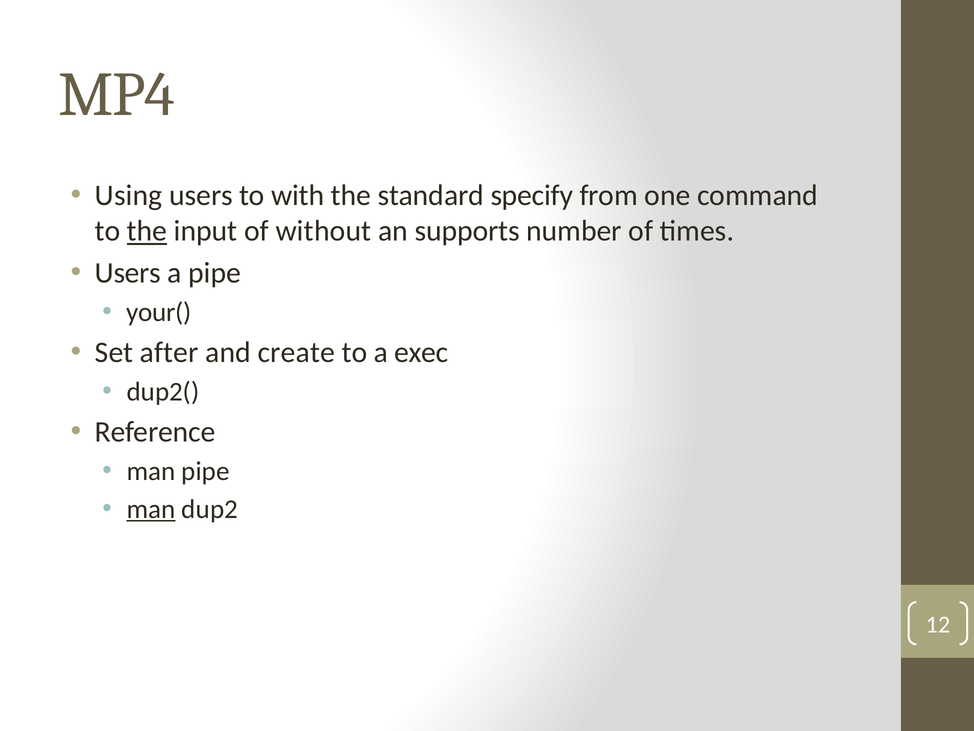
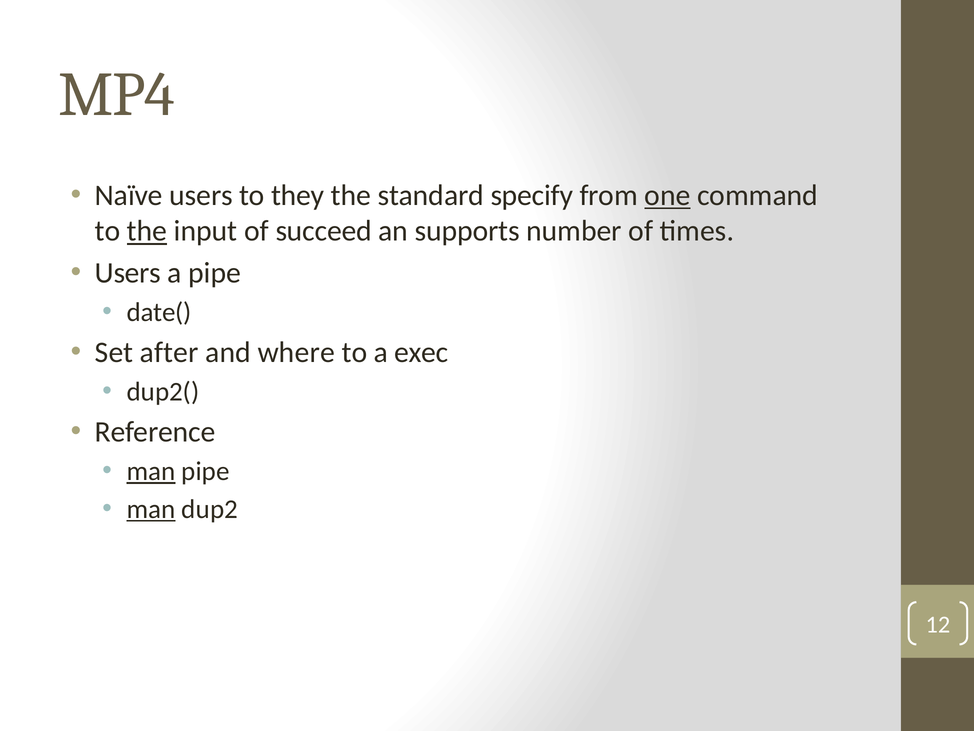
Using: Using -> Naïve (129, 195)
with: with -> they (298, 195)
one underline: none -> present (667, 195)
without: without -> succeed (324, 231)
your(: your( -> date( (159, 312)
create: create -> where (296, 352)
man underline: none -> present (151, 471)
